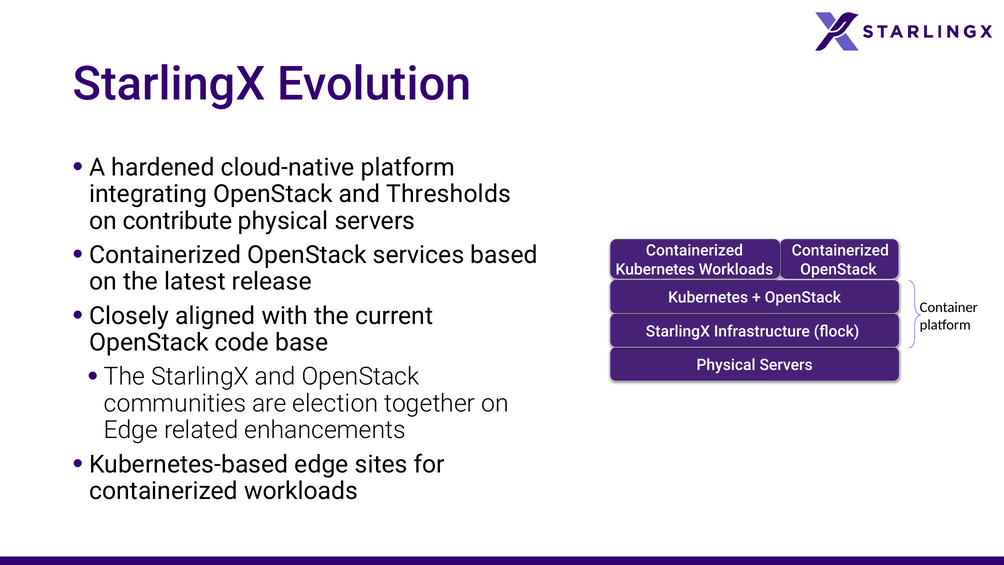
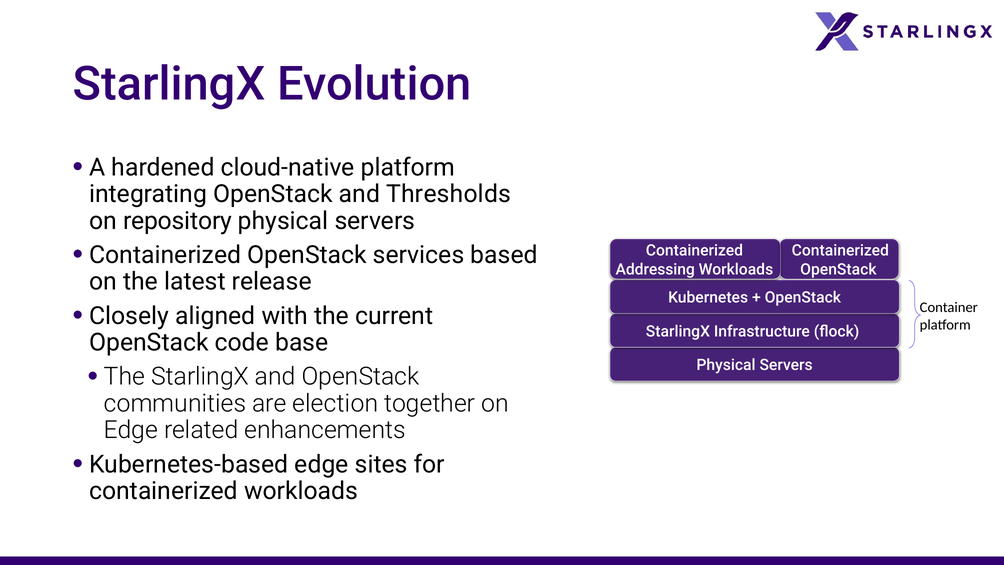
contribute: contribute -> repository (178, 221)
Kubernetes: Kubernetes -> Addressing (655, 269)
